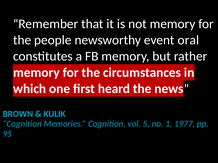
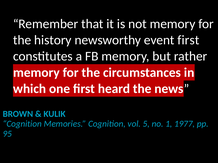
people: people -> history (53, 40)
event oral: oral -> first (188, 40)
